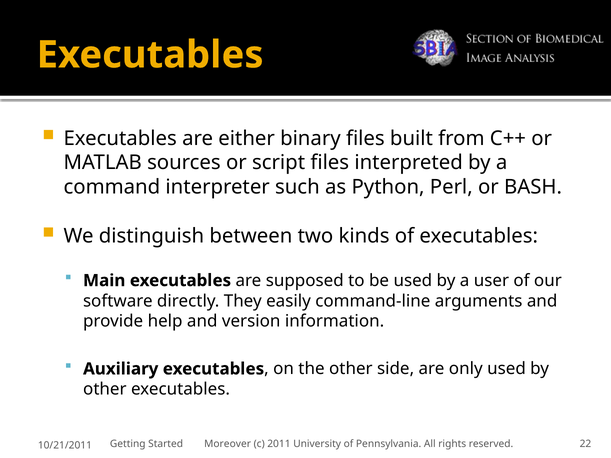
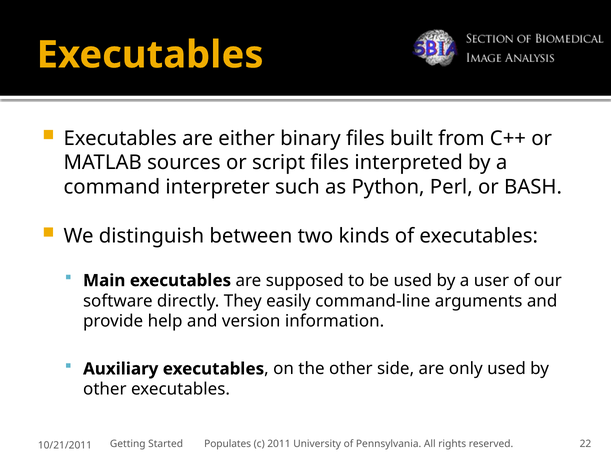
Moreover: Moreover -> Populates (228, 444)
